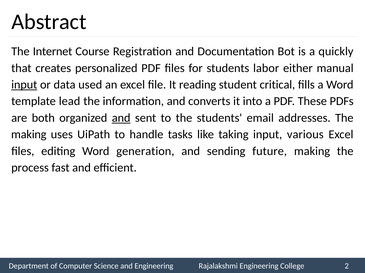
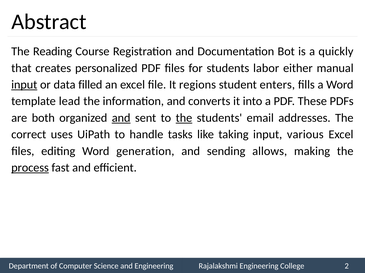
Internet: Internet -> Reading (53, 52)
used: used -> filled (90, 85)
reading: reading -> regions (198, 85)
critical: critical -> enters (277, 85)
the underline: none -> present (184, 118)
making: making -> correct (29, 135)
future: future -> allows (270, 151)
process underline: none -> present (30, 168)
